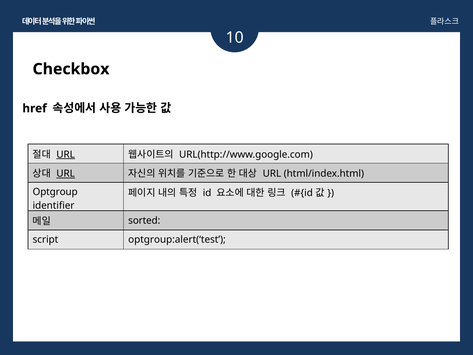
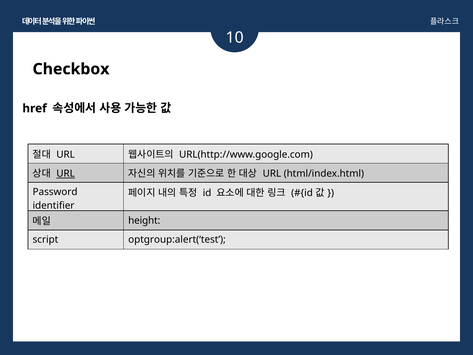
URL underline: present -> none (66, 154)
Optgroup: Optgroup -> Password (55, 192)
sorted: sorted -> height (144, 220)
